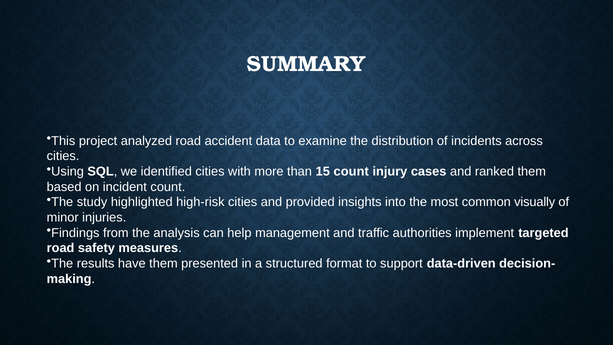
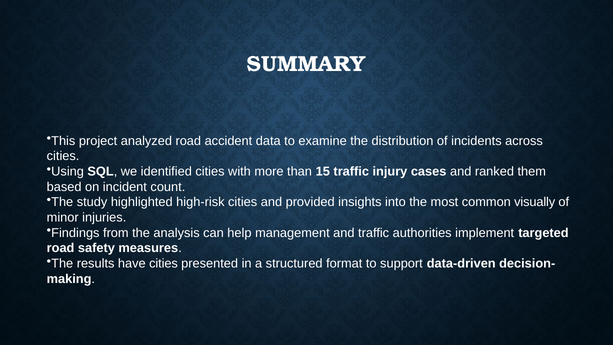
15 count: count -> traffic (351, 171)
have them: them -> cities (163, 263)
